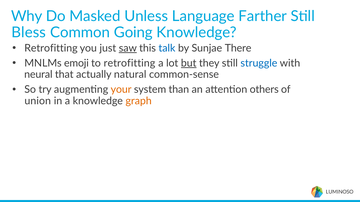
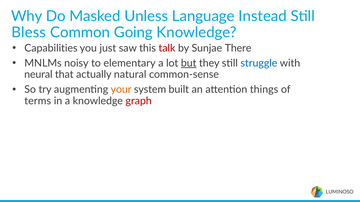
Farther: Farther -> Instead (263, 16)
Retrofitting: Retrofitting -> Capabilities (51, 48)
saw underline: present -> none (128, 48)
talk colour: blue -> red (167, 48)
emoji: emoji -> noisy (76, 63)
to retrofitting: retrofitting -> elementary (130, 63)
than: than -> built (179, 90)
others: others -> things (264, 90)
union: union -> terms (38, 101)
graph colour: orange -> red (139, 101)
